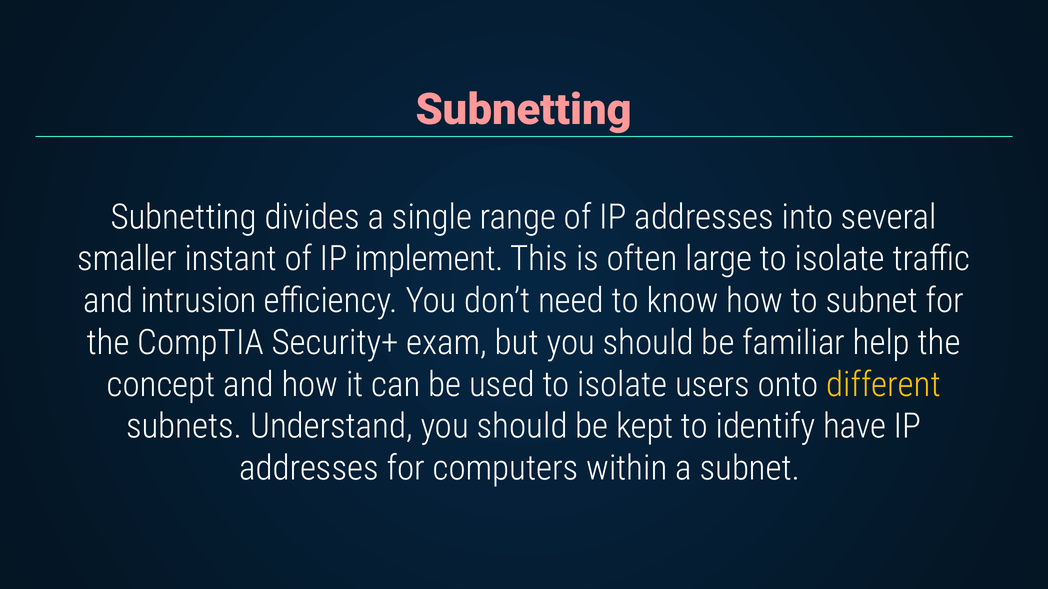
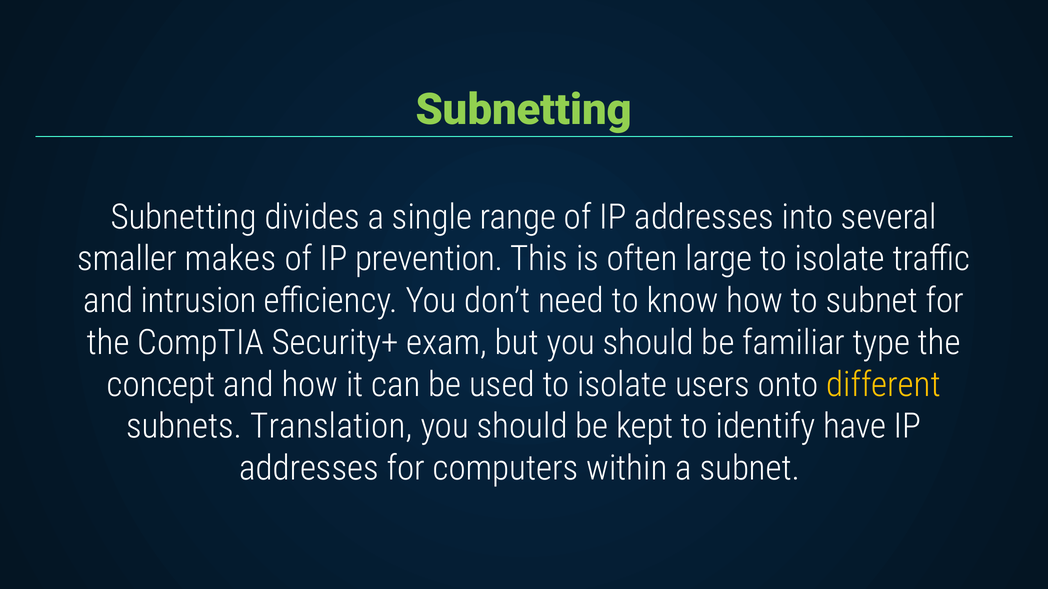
Subnetting colour: pink -> light green (524, 110)
instant: instant -> makes (231, 259)
implement: implement -> prevention (429, 259)
help: help -> type (881, 343)
Understand: Understand -> Translation (331, 427)
